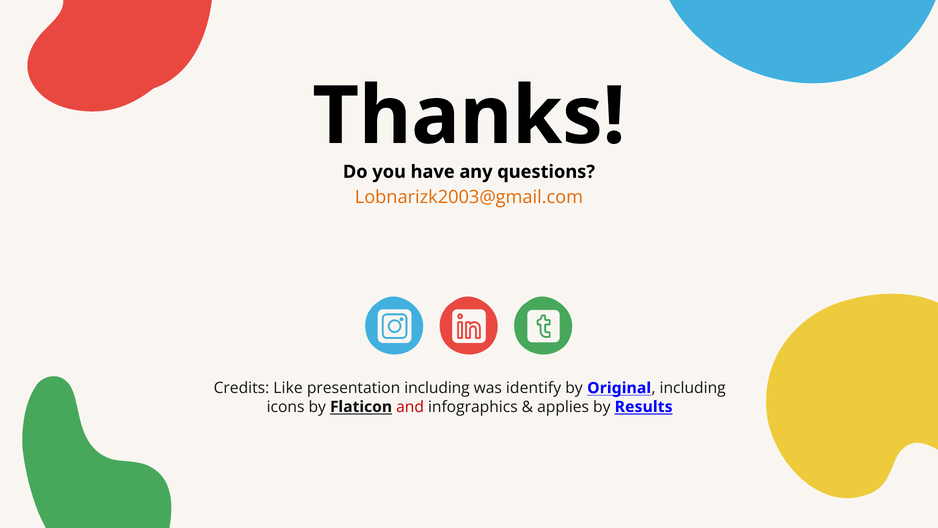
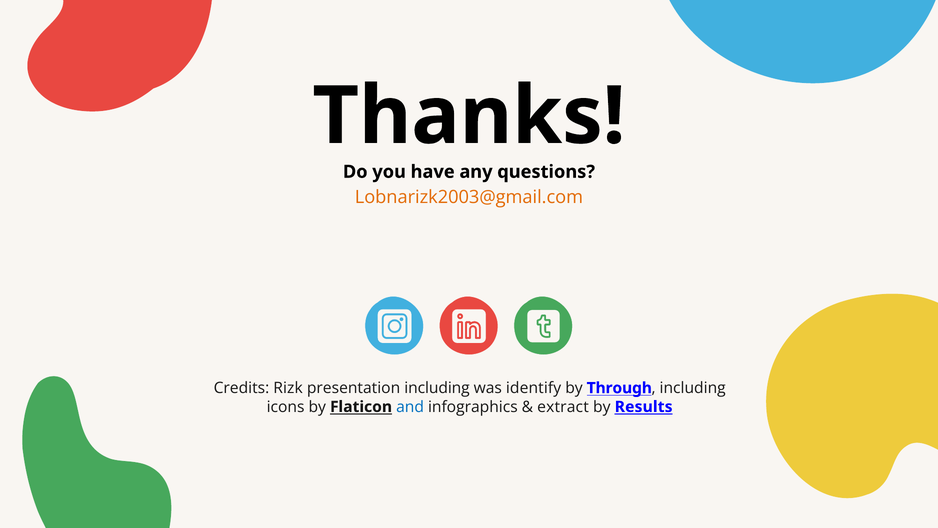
Like: Like -> Rizk (288, 388)
Original: Original -> Through (619, 388)
and colour: red -> blue (410, 407)
applies: applies -> extract (563, 407)
